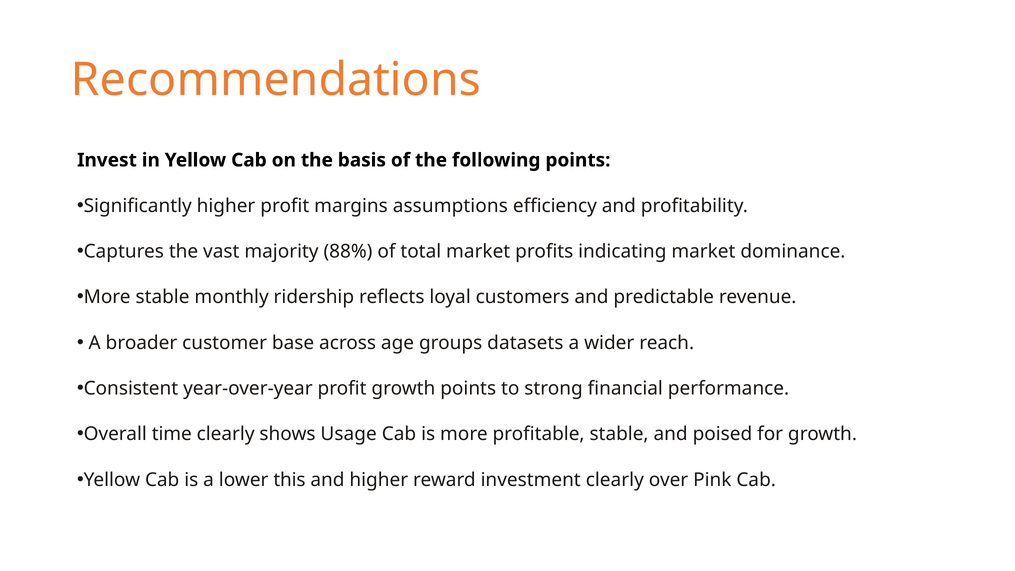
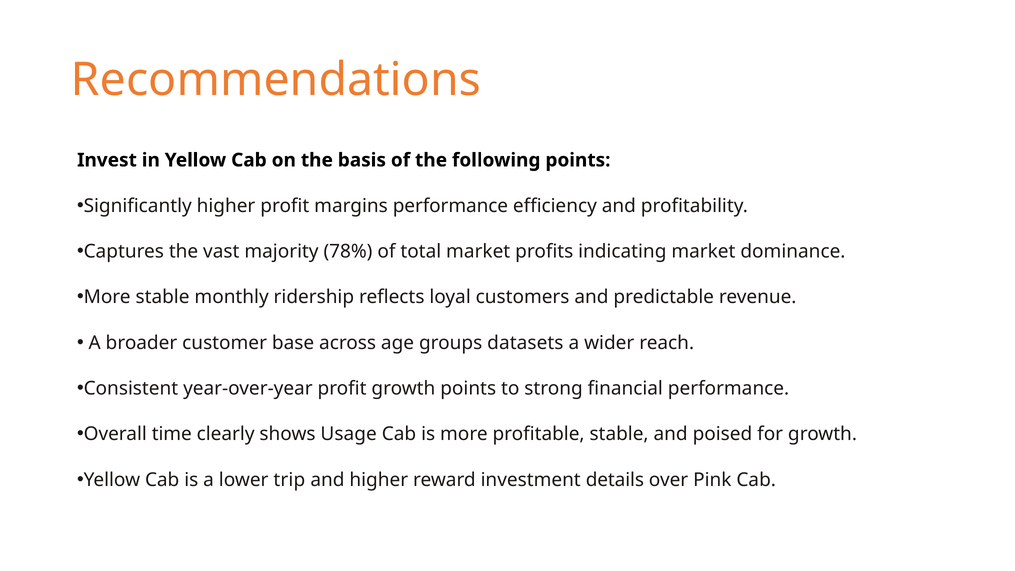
margins assumptions: assumptions -> performance (450, 206)
88%: 88% -> 78% (348, 251)
this: this -> trip (289, 480)
investment clearly: clearly -> details (615, 480)
